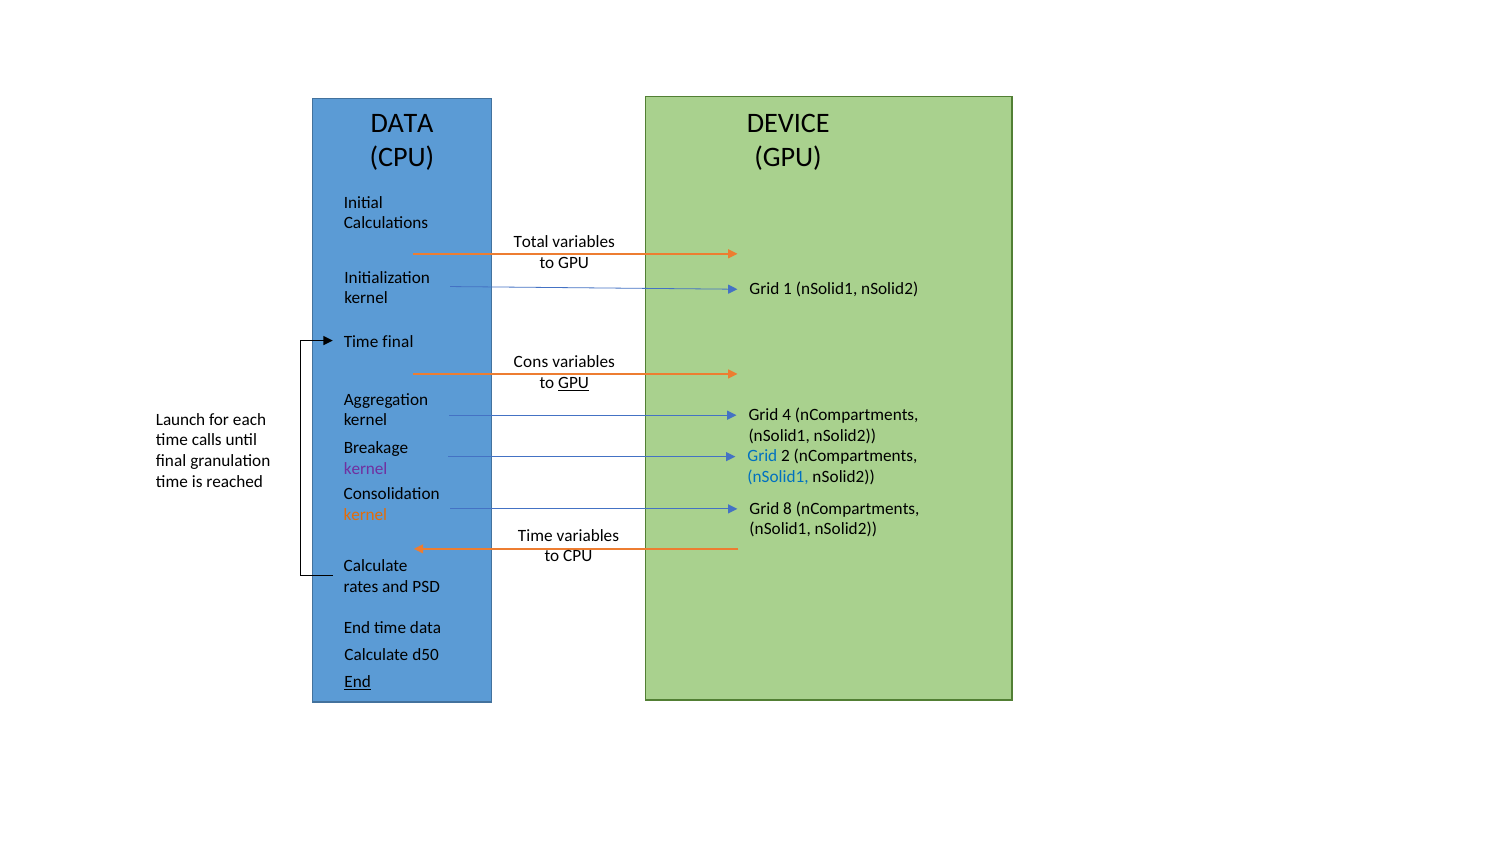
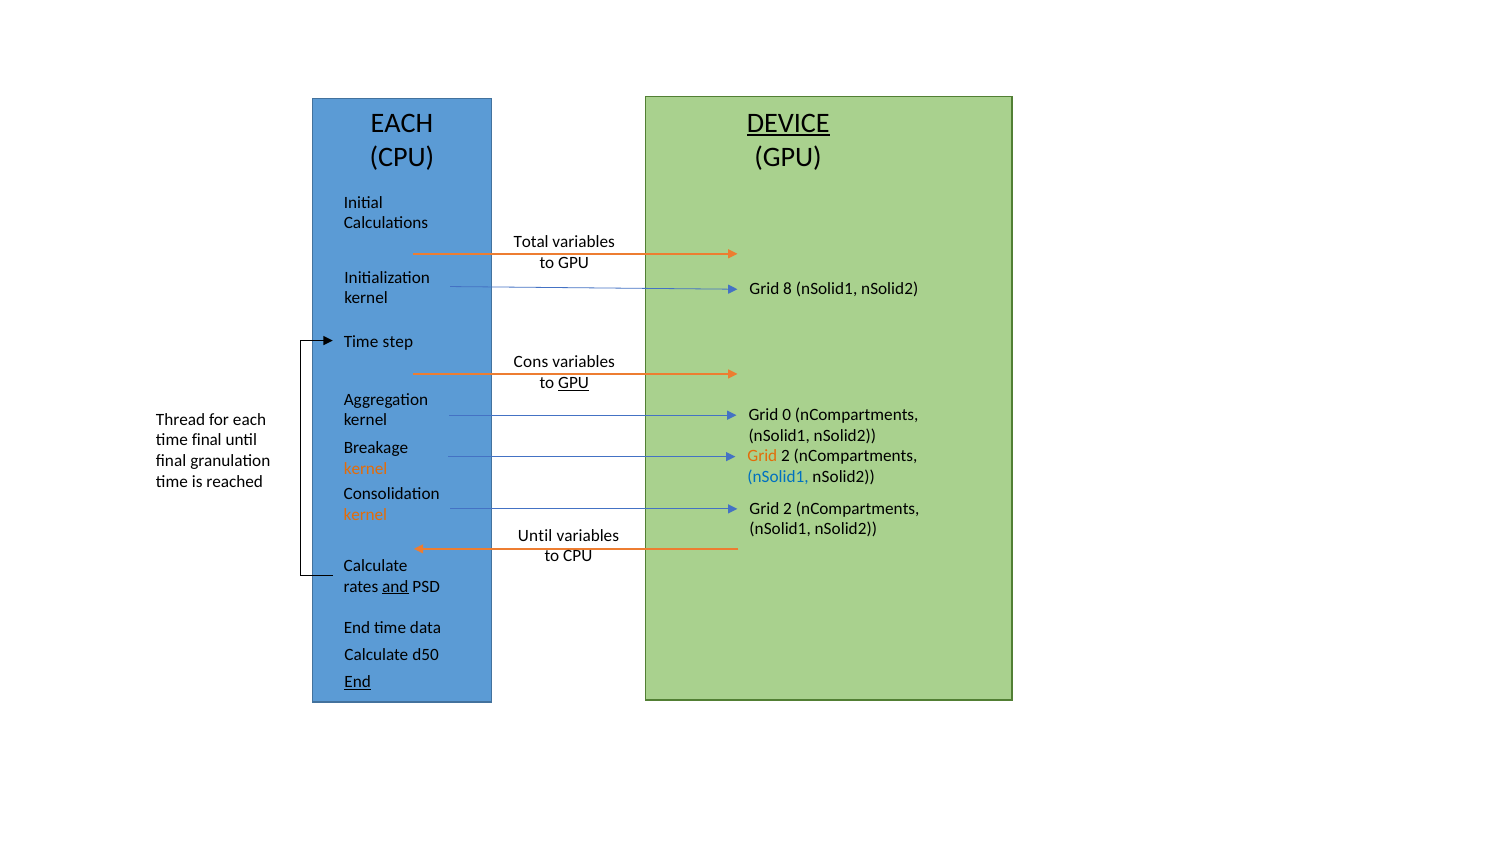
DATA: DATA -> EACH (402, 123)
DEVICE underline: none -> present (788, 123)
1: 1 -> 8 (788, 289)
Time final: final -> step (398, 342)
4: 4 -> 0 (787, 415)
Launch: Launch -> Thread (181, 420)
time calls: calls -> final (207, 440)
Grid colour: blue -> orange (762, 456)
kernel colour: purple -> orange (366, 469)
8: 8 -> 2 (788, 509)
Time: Time -> Until (535, 536)
and underline: none -> present (395, 587)
